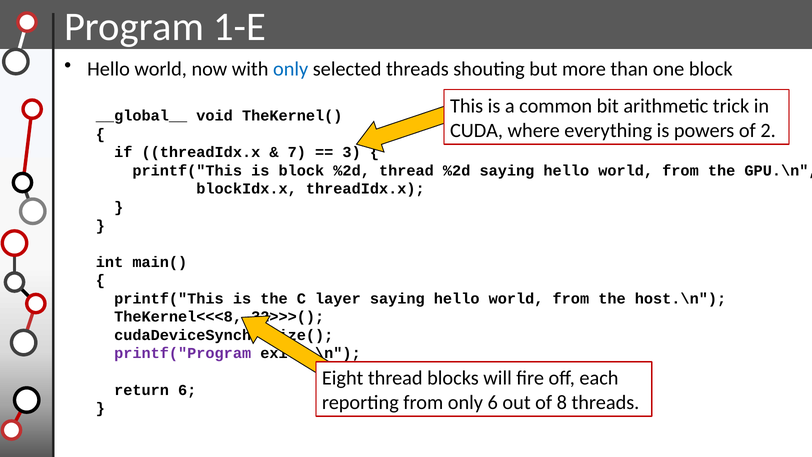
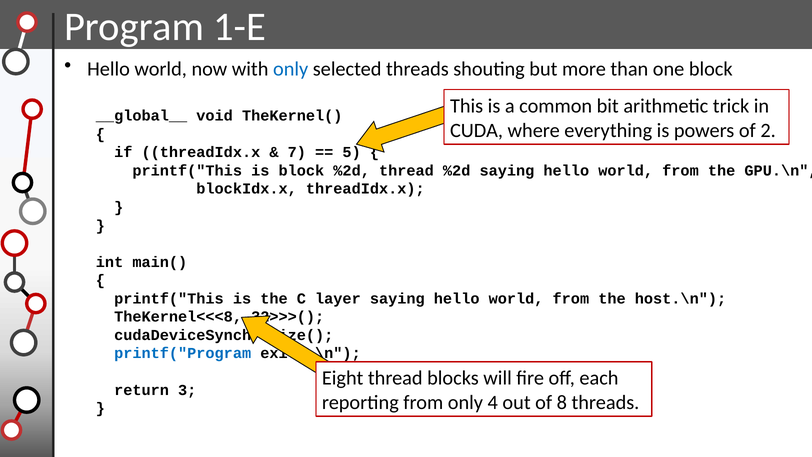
3: 3 -> 5 (352, 152)
printf("Program colour: purple -> blue (183, 353)
return 6: 6 -> 3 (187, 390)
only 6: 6 -> 4 (493, 402)
